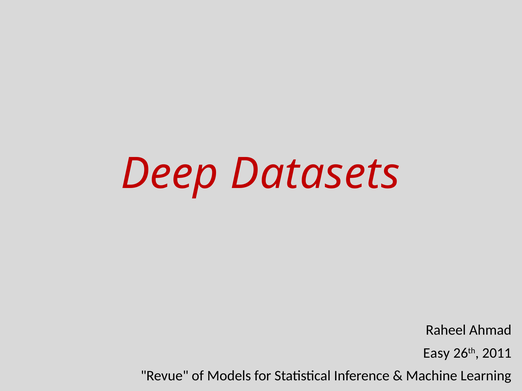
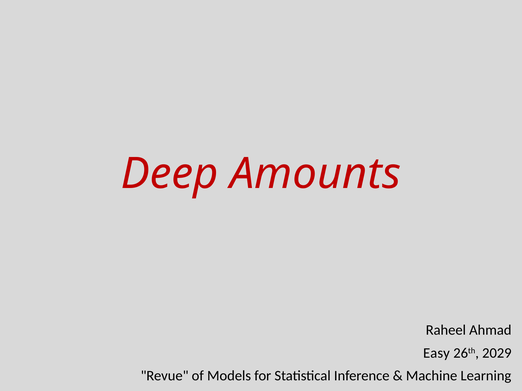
Datasets: Datasets -> Amounts (315, 174)
2011: 2011 -> 2029 (497, 353)
